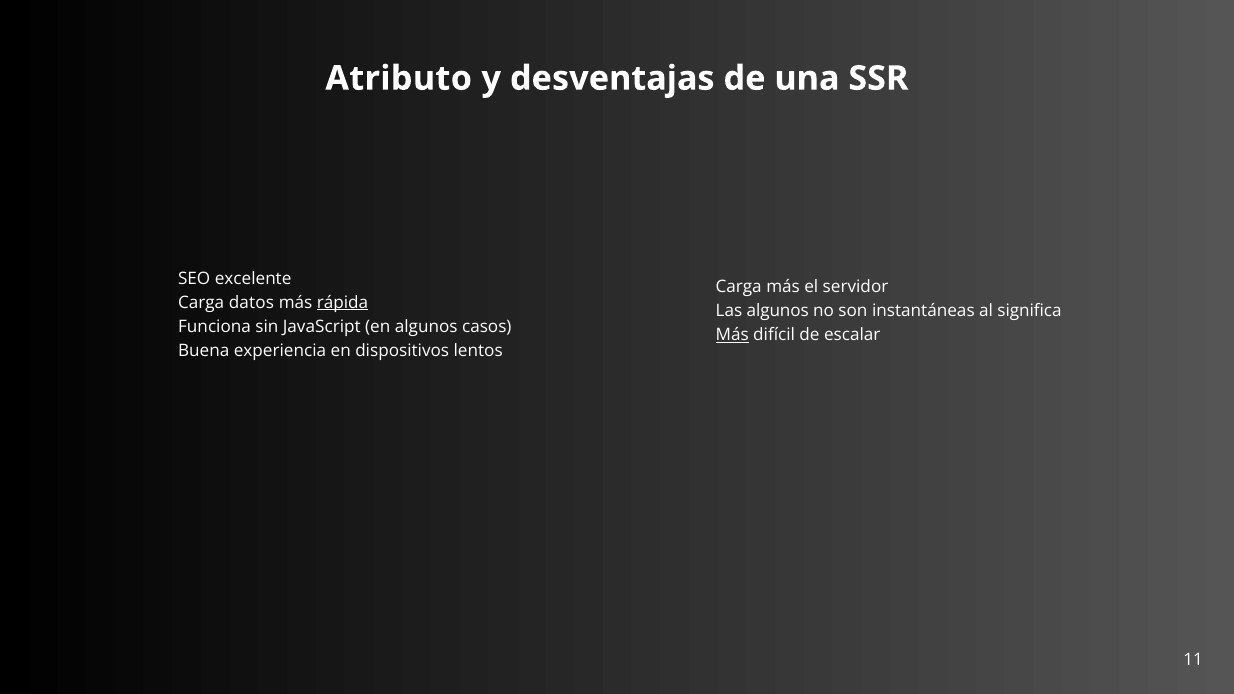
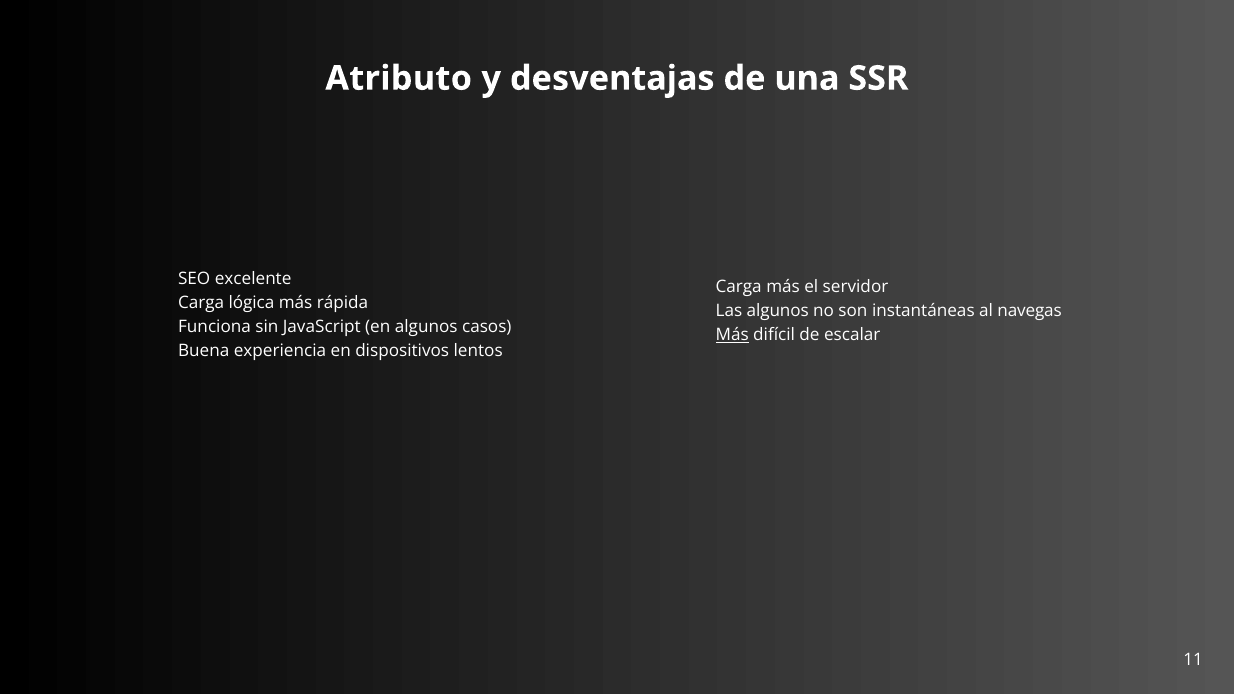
datos: datos -> lógica (252, 303)
rápida underline: present -> none (343, 303)
significa: significa -> navegas (1030, 311)
